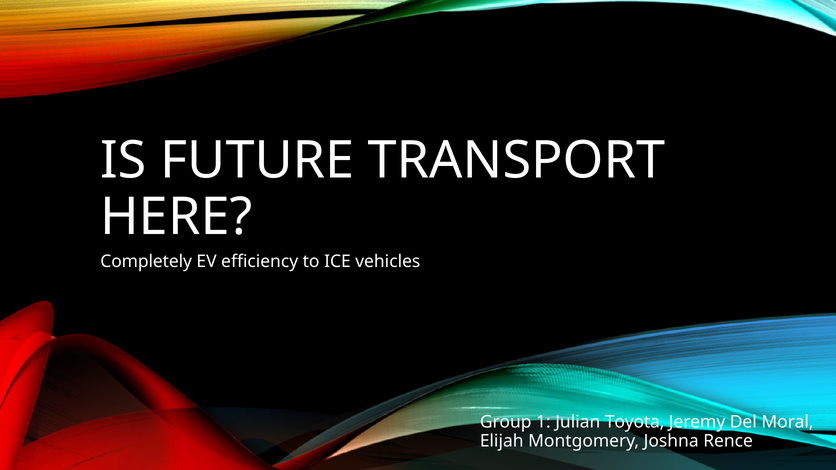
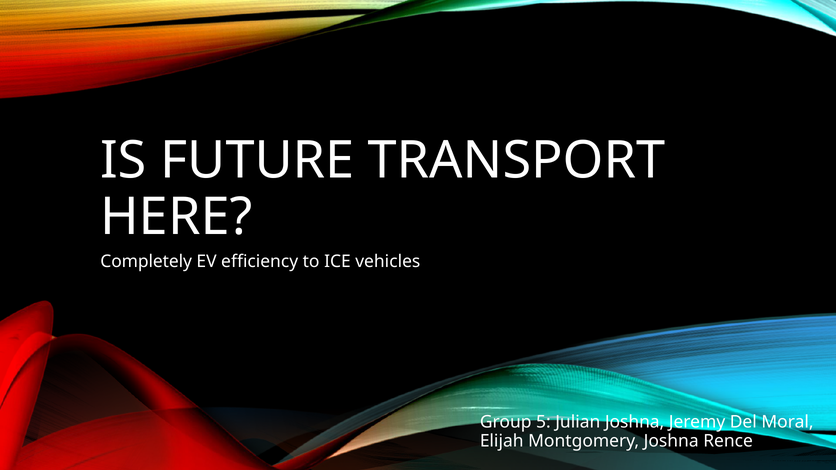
1: 1 -> 5 (543, 422)
Julian Toyota: Toyota -> Joshna (635, 422)
